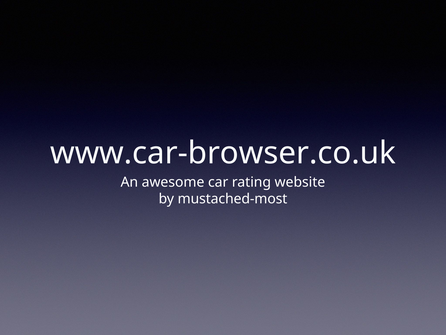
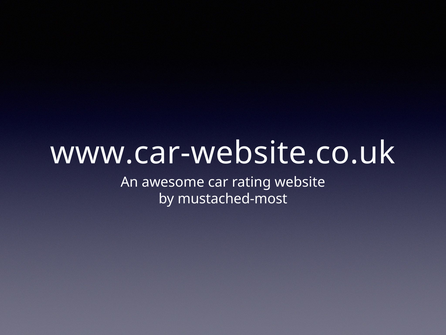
www.car-browser.co.uk: www.car-browser.co.uk -> www.car-website.co.uk (223, 153)
